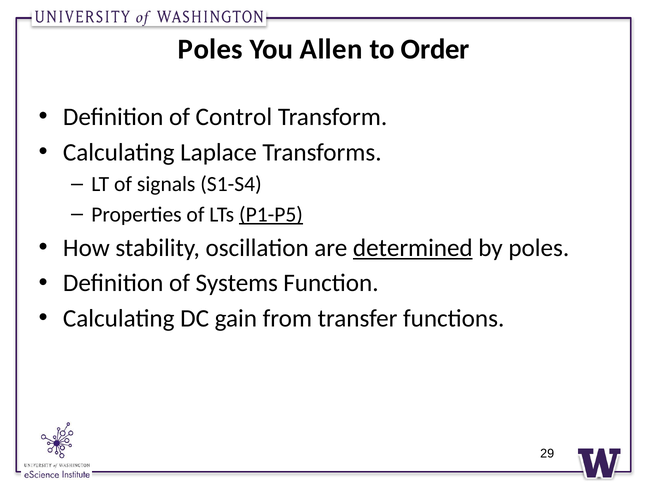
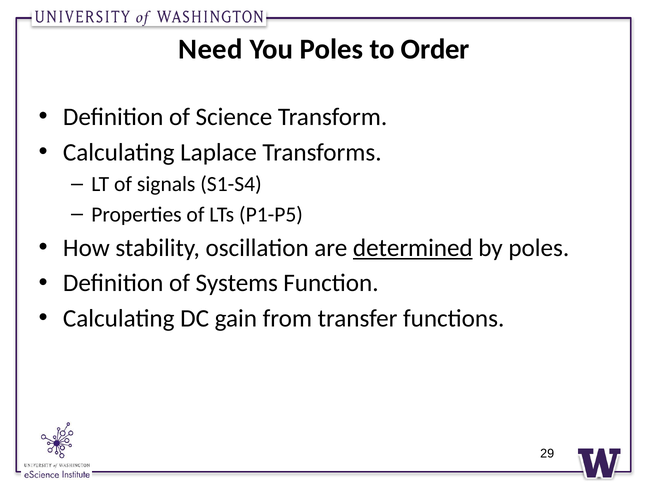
Poles: Poles -> Need (210, 49)
You Allen: Allen -> Poles (331, 49)
Control: Control -> Science (234, 117)
P1-P5 underline: present -> none (271, 215)
